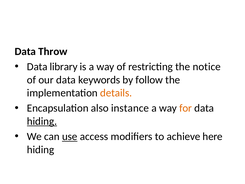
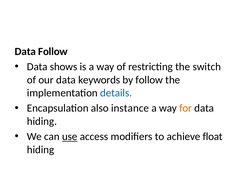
Data Throw: Throw -> Follow (53, 51)
library: library -> shows (64, 67)
notice: notice -> switch (207, 67)
details colour: orange -> blue (116, 93)
hiding underline: present -> none (42, 121)
here: here -> float (213, 136)
